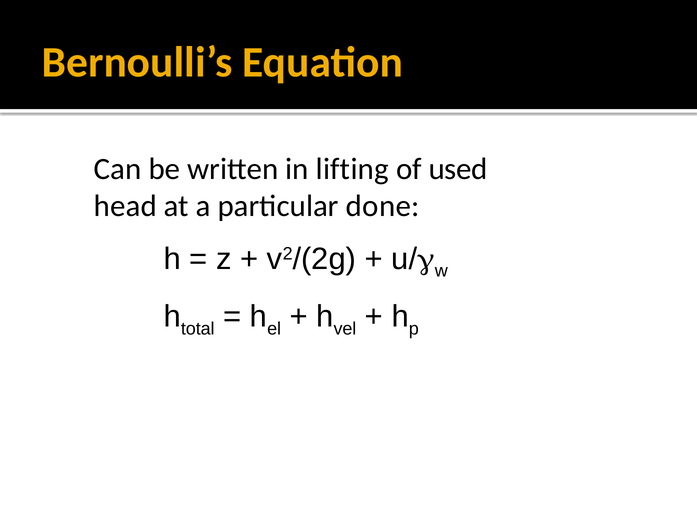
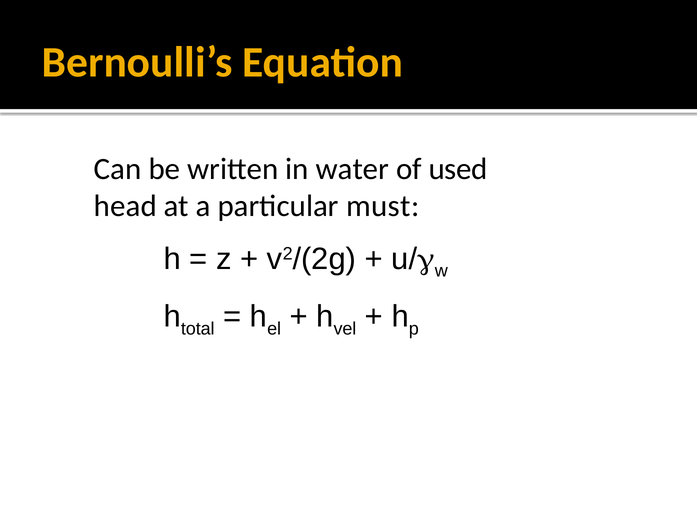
lifting: lifting -> water (352, 169)
done: done -> must (383, 207)
